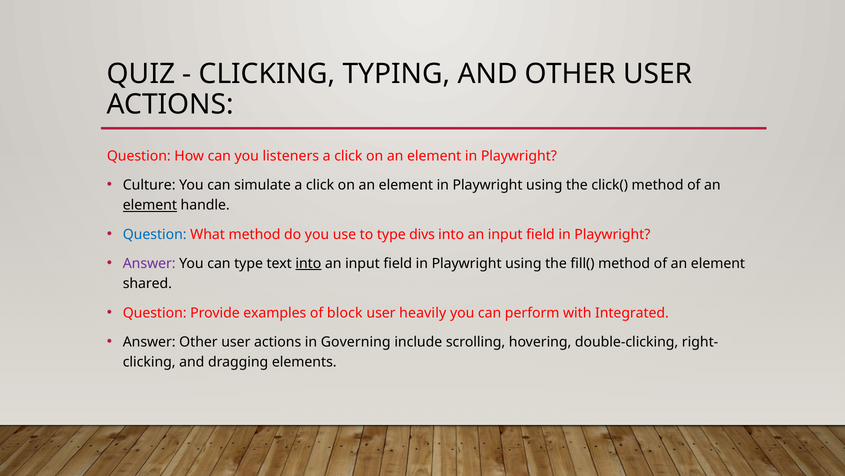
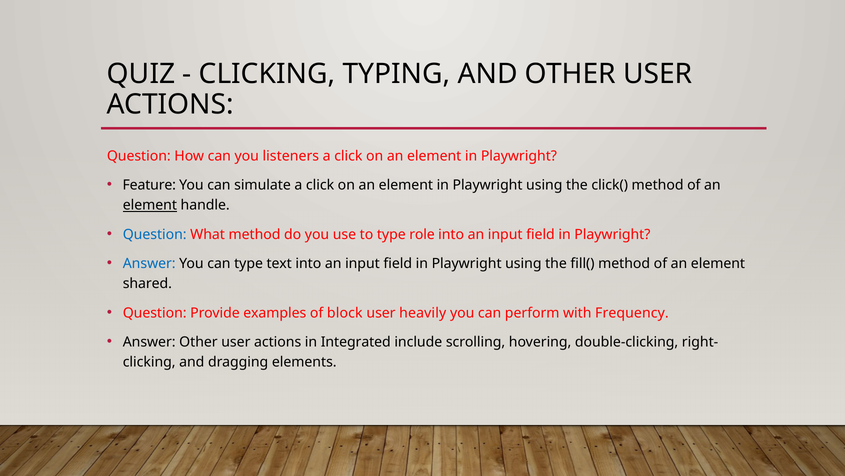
Culture: Culture -> Feature (149, 185)
divs: divs -> role (422, 234)
Answer colour: purple -> blue (149, 263)
into underline: present -> none (308, 263)
Integrated: Integrated -> Frequency (632, 312)
Governing: Governing -> Integrated (356, 342)
